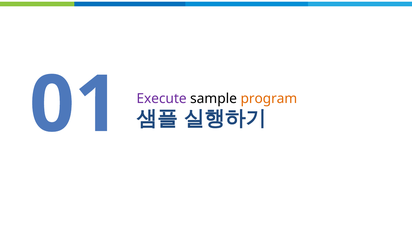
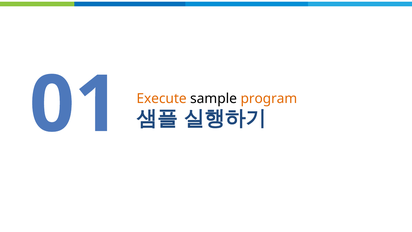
Execute colour: purple -> orange (162, 98)
